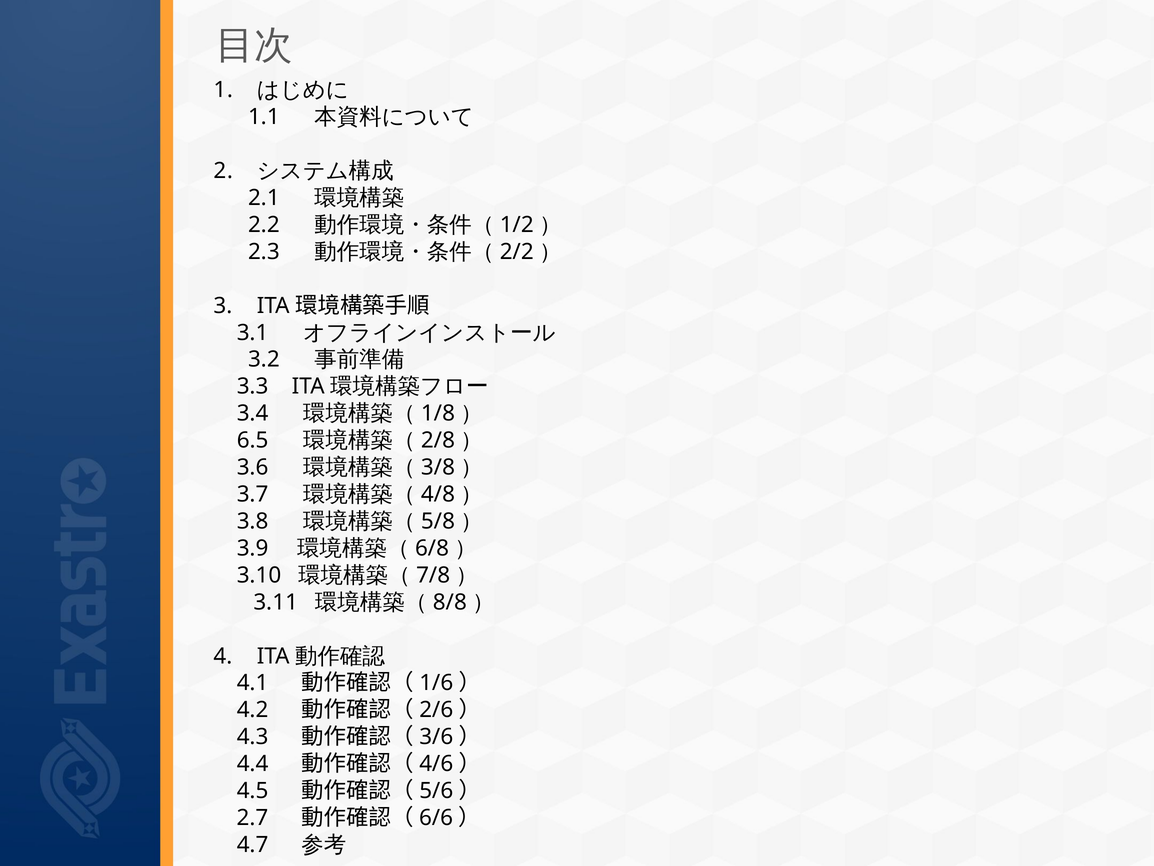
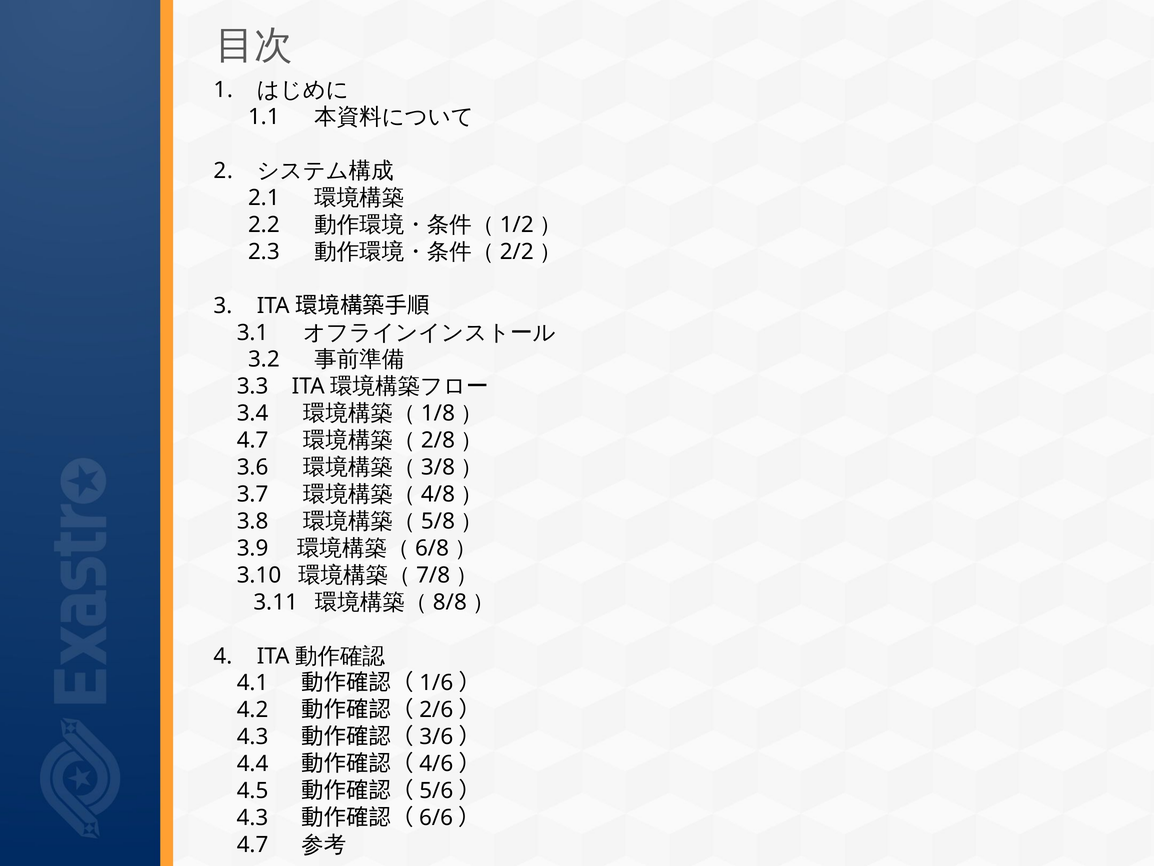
6.5: 6.5 -> 4.7 (253, 440)
2.7: 2.7 -> 4.3 (252, 817)
